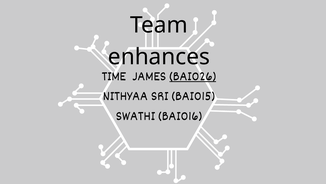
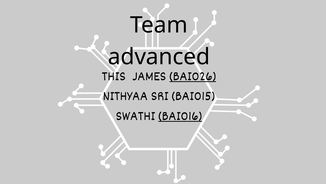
enhances: enhances -> advanced (159, 57)
TIME: TIME -> THIS (114, 75)
BAI016 underline: none -> present (180, 115)
